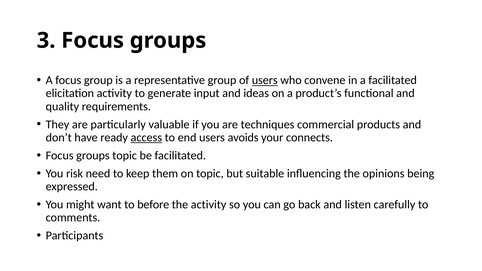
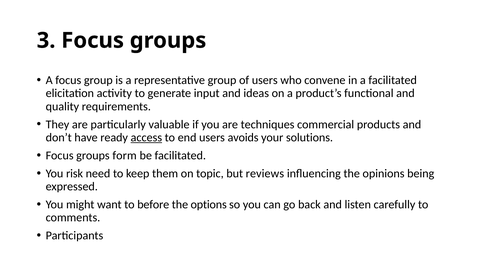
users underline: present -> none (265, 80)
connects: connects -> solutions (309, 137)
groups topic: topic -> form (125, 155)
suitable: suitable -> reviews (265, 174)
the activity: activity -> options (209, 205)
